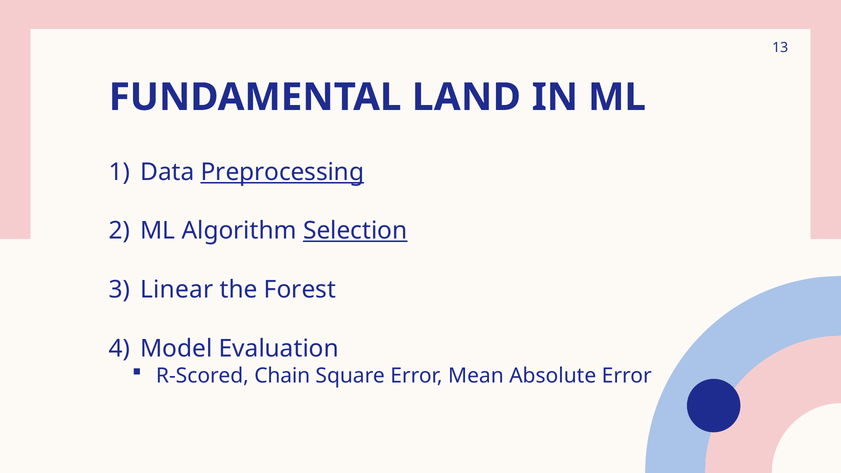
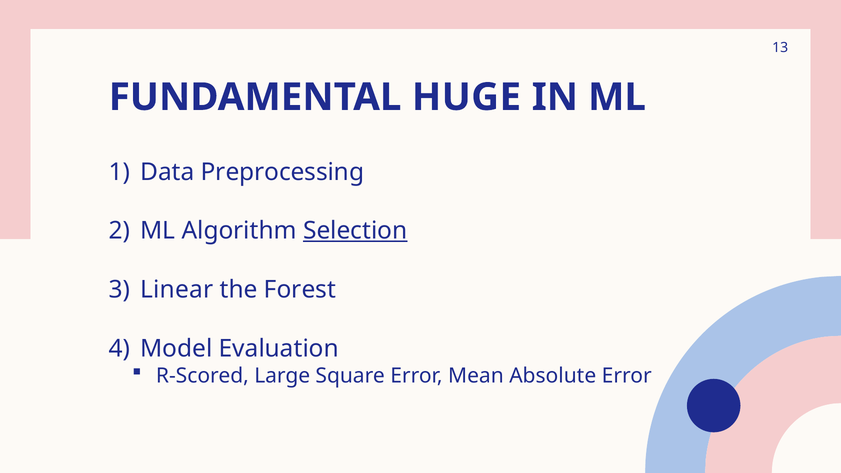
LAND: LAND -> HUGE (466, 97)
Preprocessing underline: present -> none (282, 172)
Chain: Chain -> Large (282, 376)
